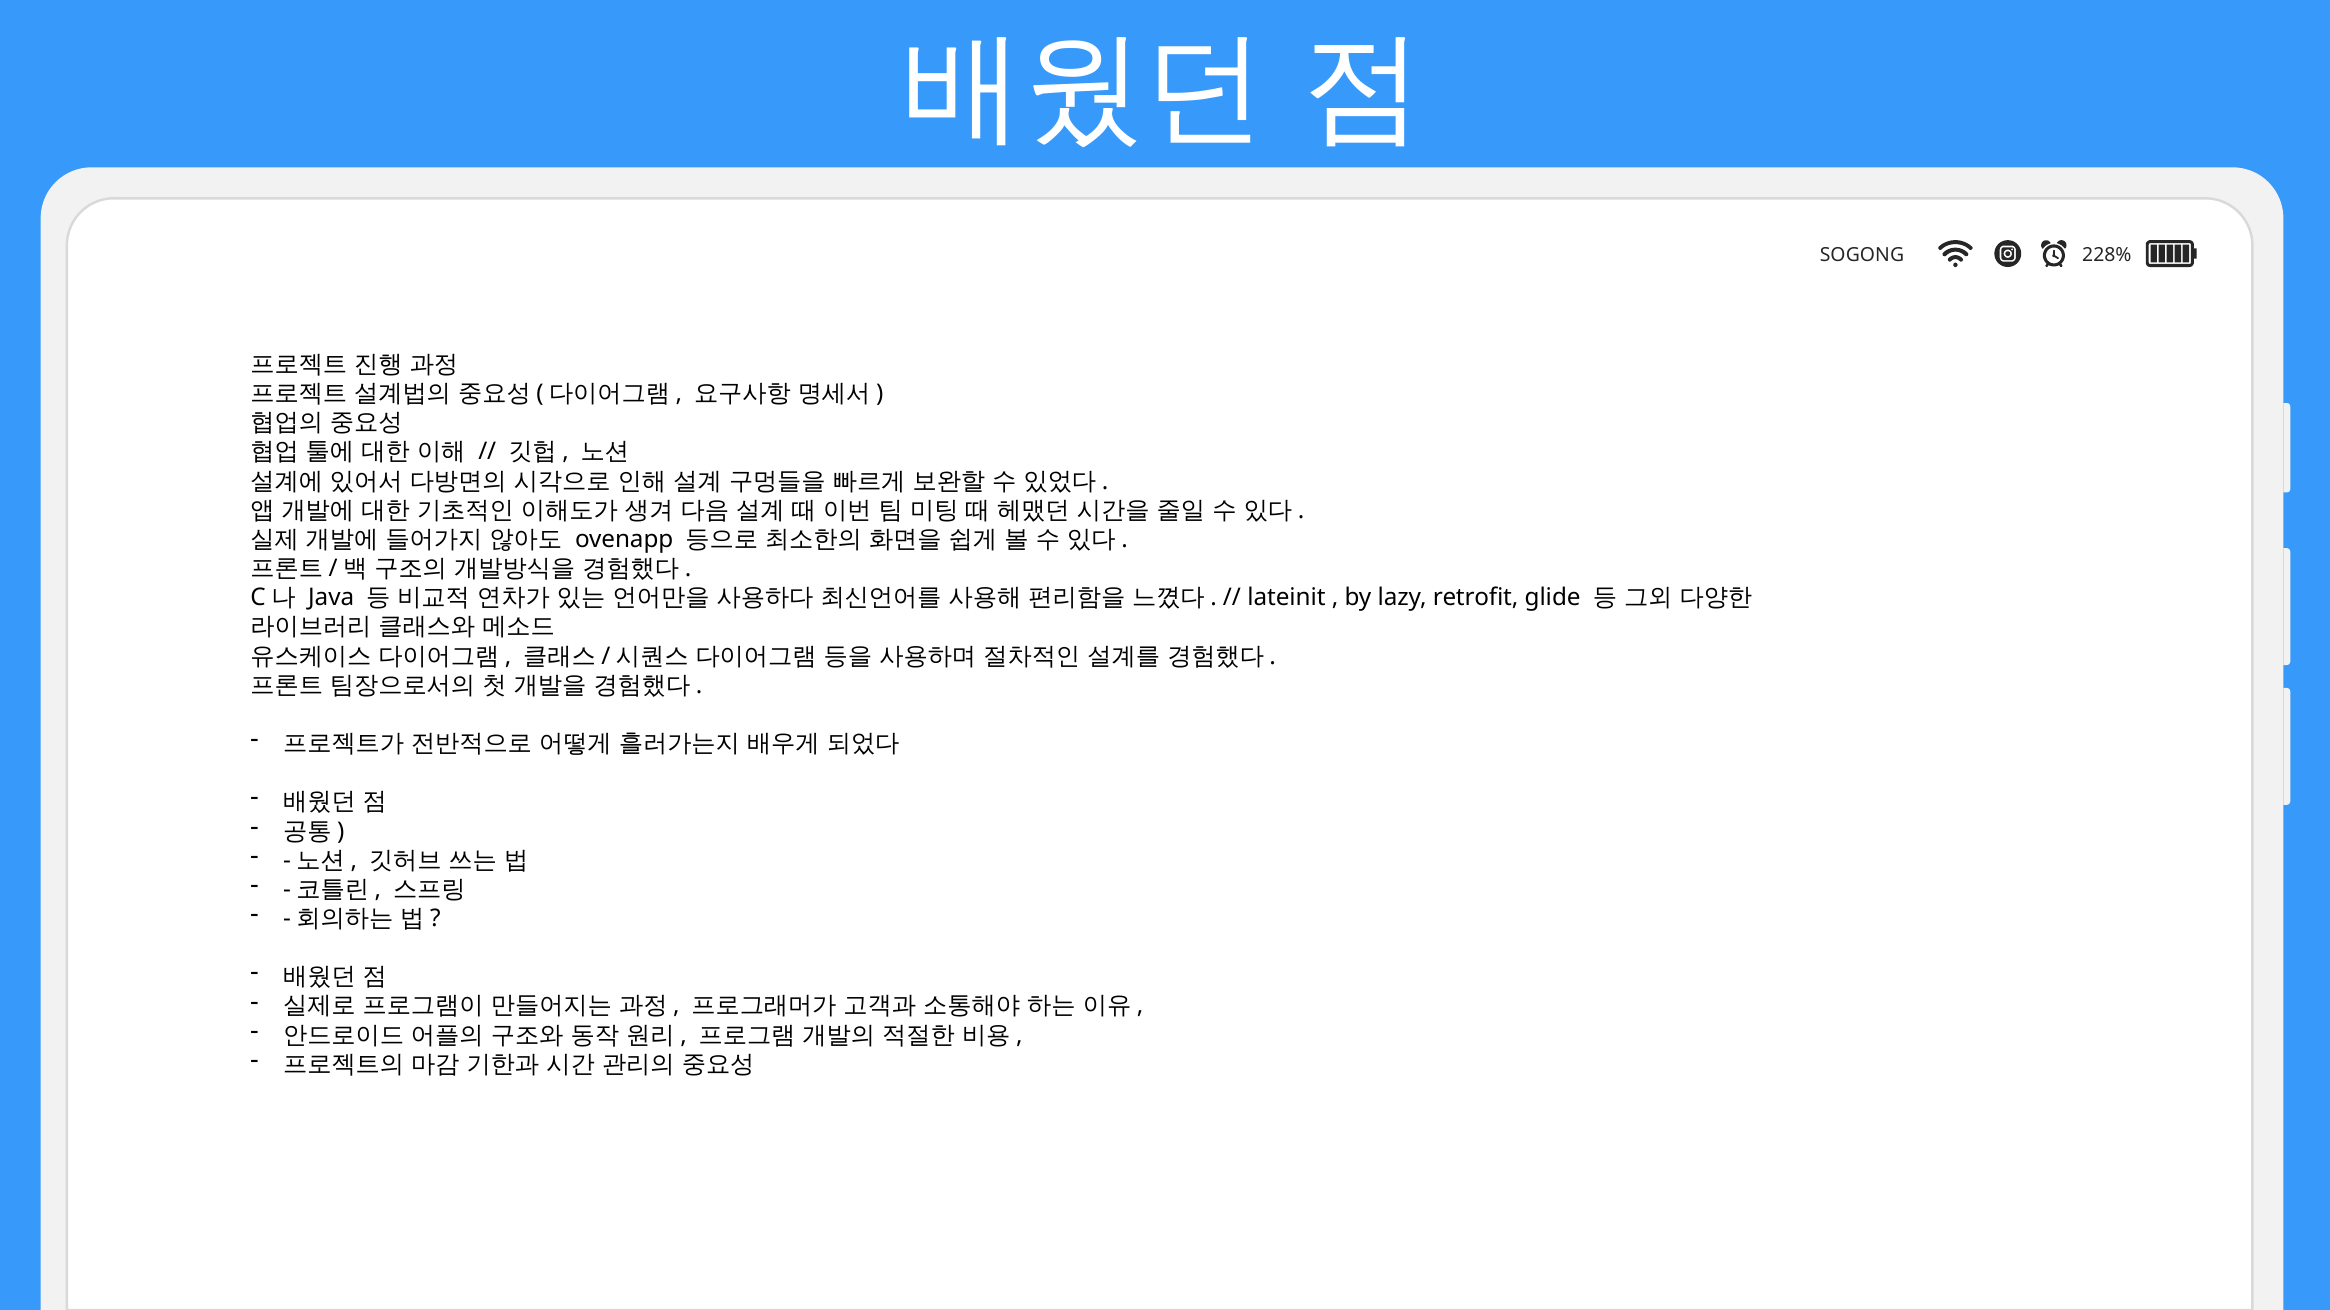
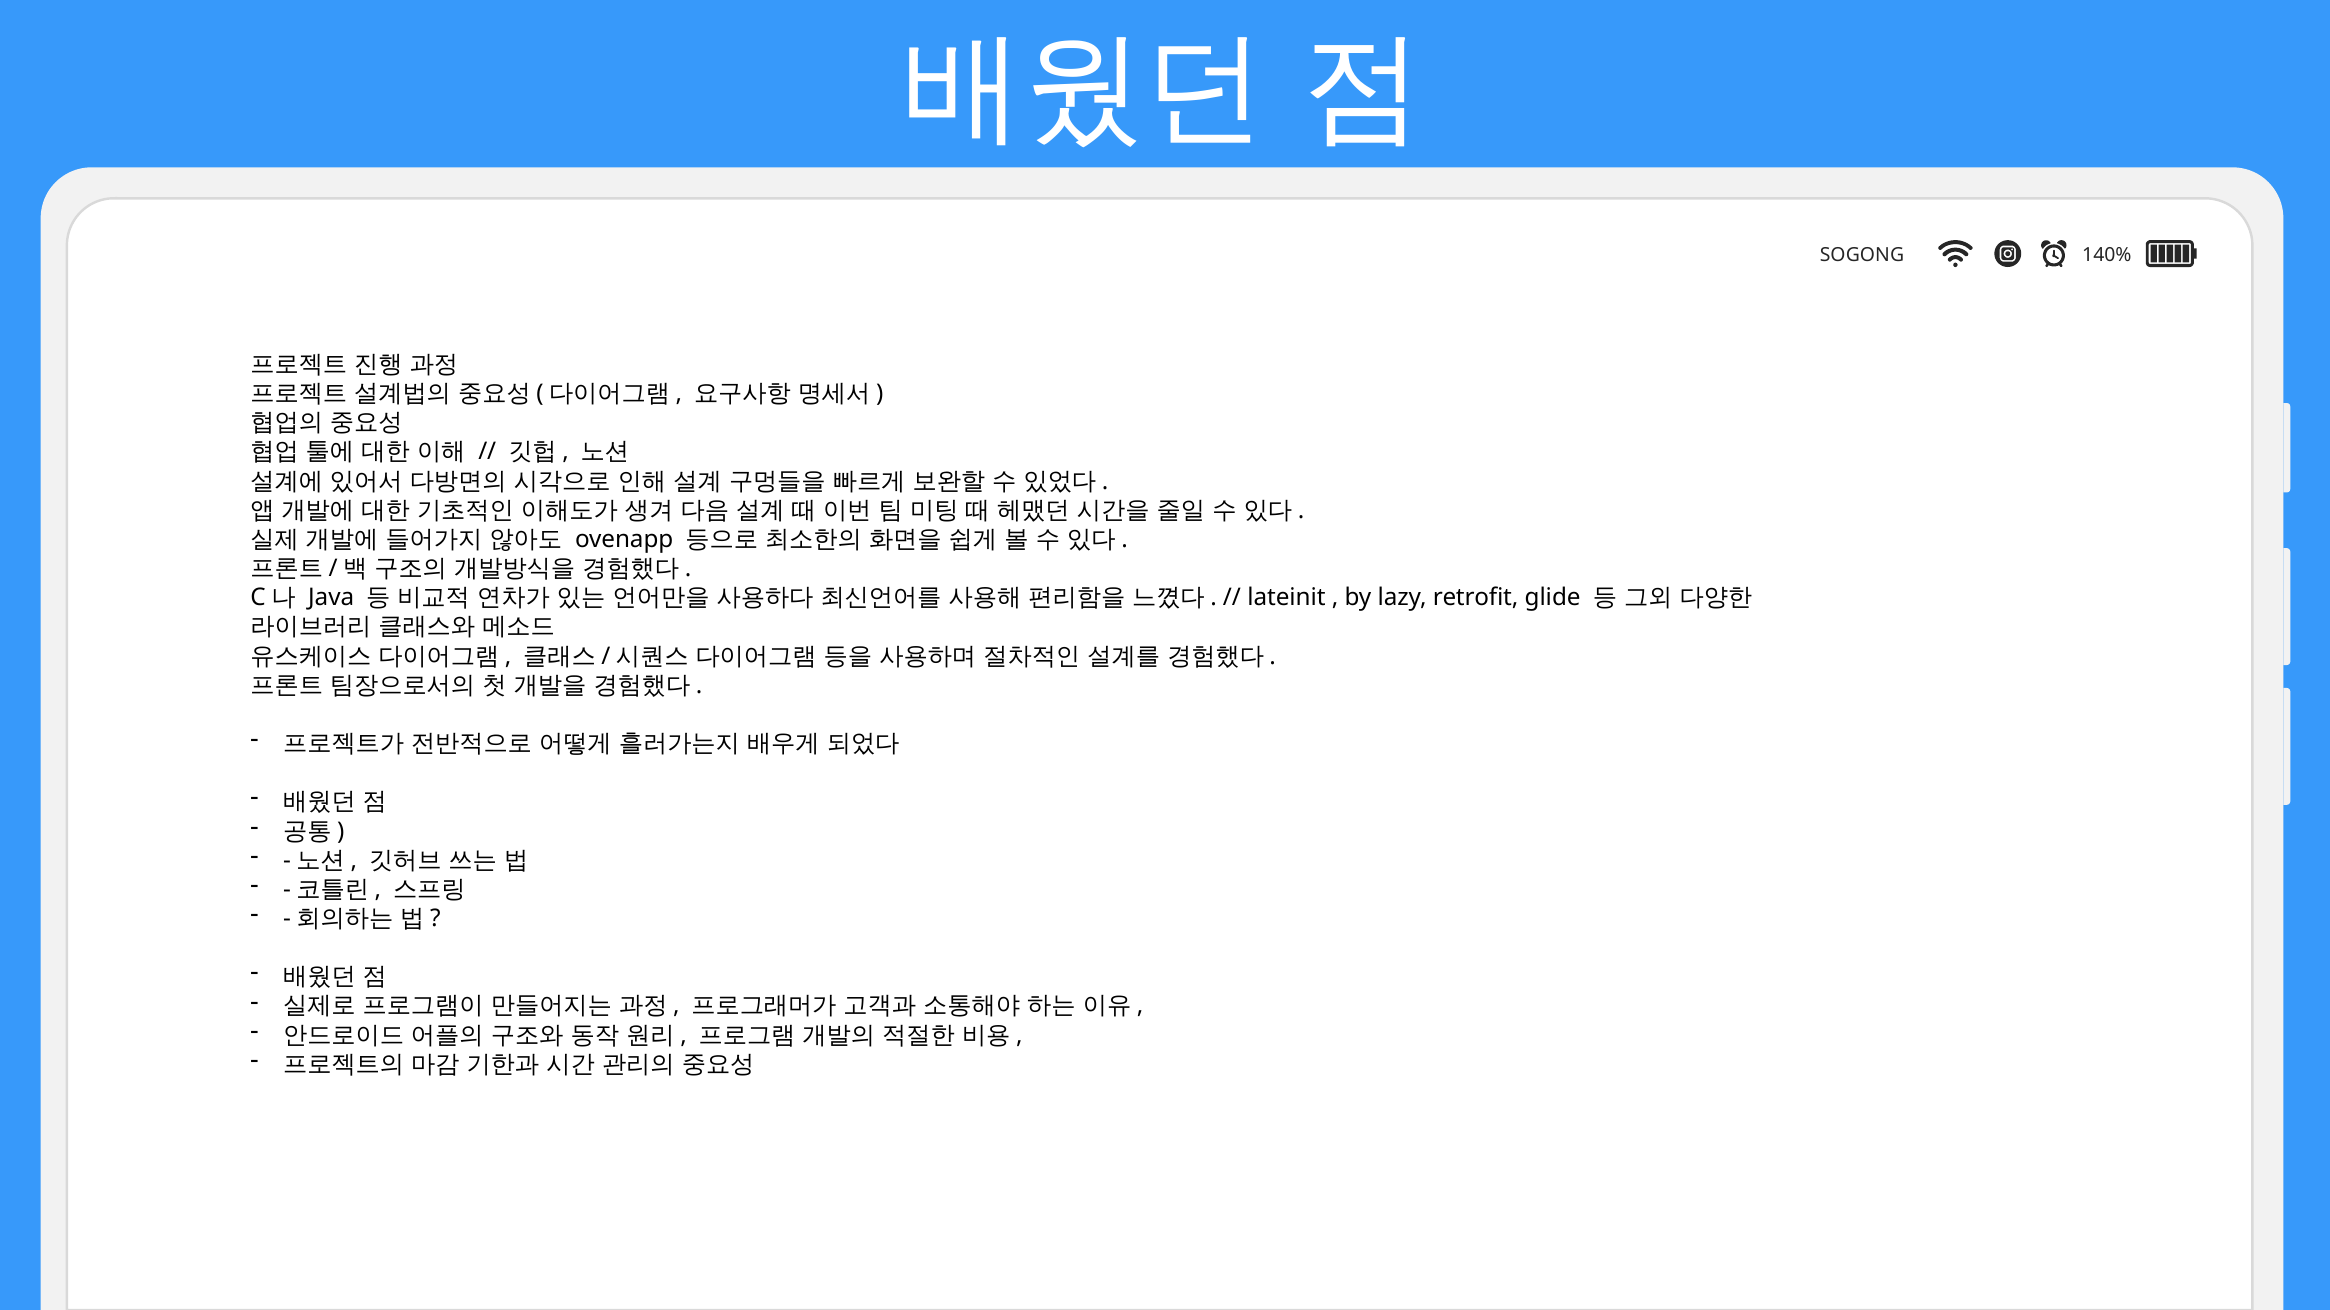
228%: 228% -> 140% (2107, 255)
